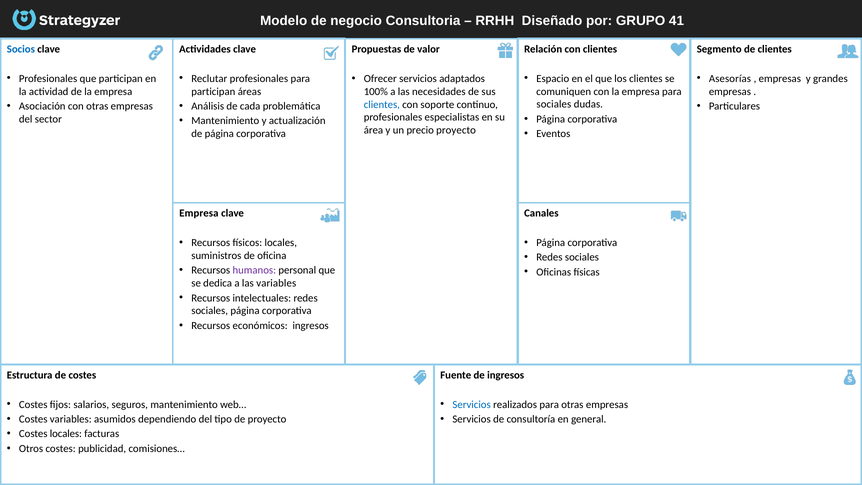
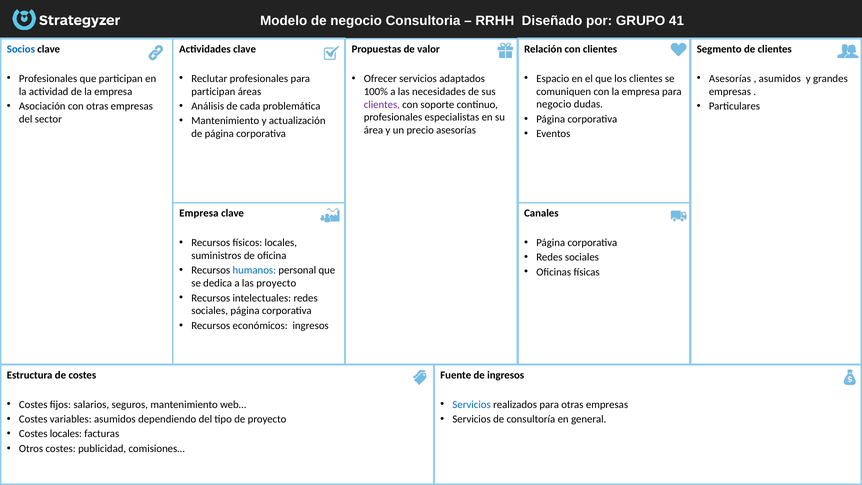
empresas: empresas -> asumidos (780, 79)
sociales: sociales -> negocio (554, 104)
clientes colour: blue -> purple (382, 104)
precio proyecto: proyecto -> asesorías (456, 130)
humanos colour: purple -> blue (254, 270)
las variables: variables -> proyecto (276, 283)
